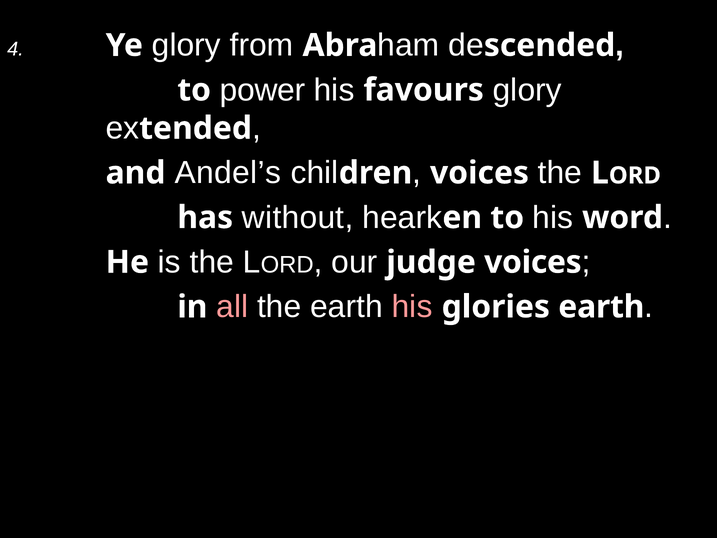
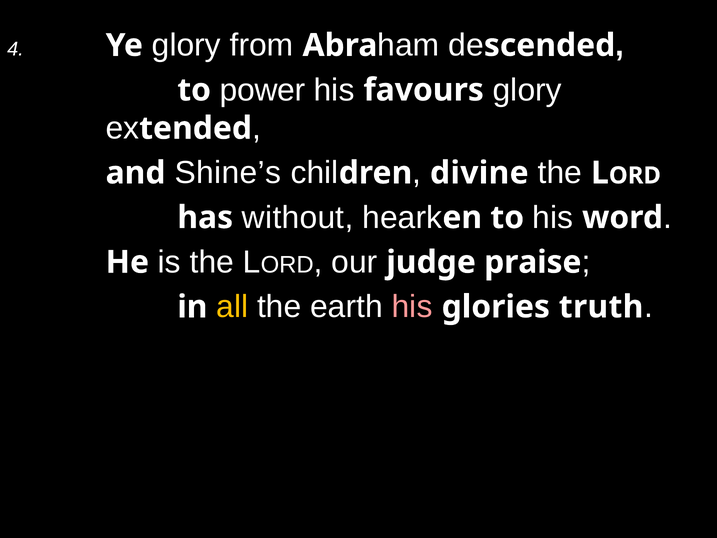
Andel’s: Andel’s -> Shine’s (228, 173)
voices: voices -> divine (479, 173)
judge voices: voices -> praise (533, 262)
all colour: pink -> yellow (232, 307)
glories earth: earth -> truth (601, 307)
